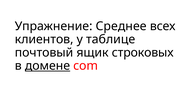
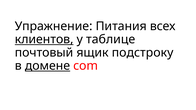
Среднее: Среднее -> Питания (121, 26)
клиентов underline: none -> present (44, 39)
строковых: строковых -> подстроку (143, 53)
